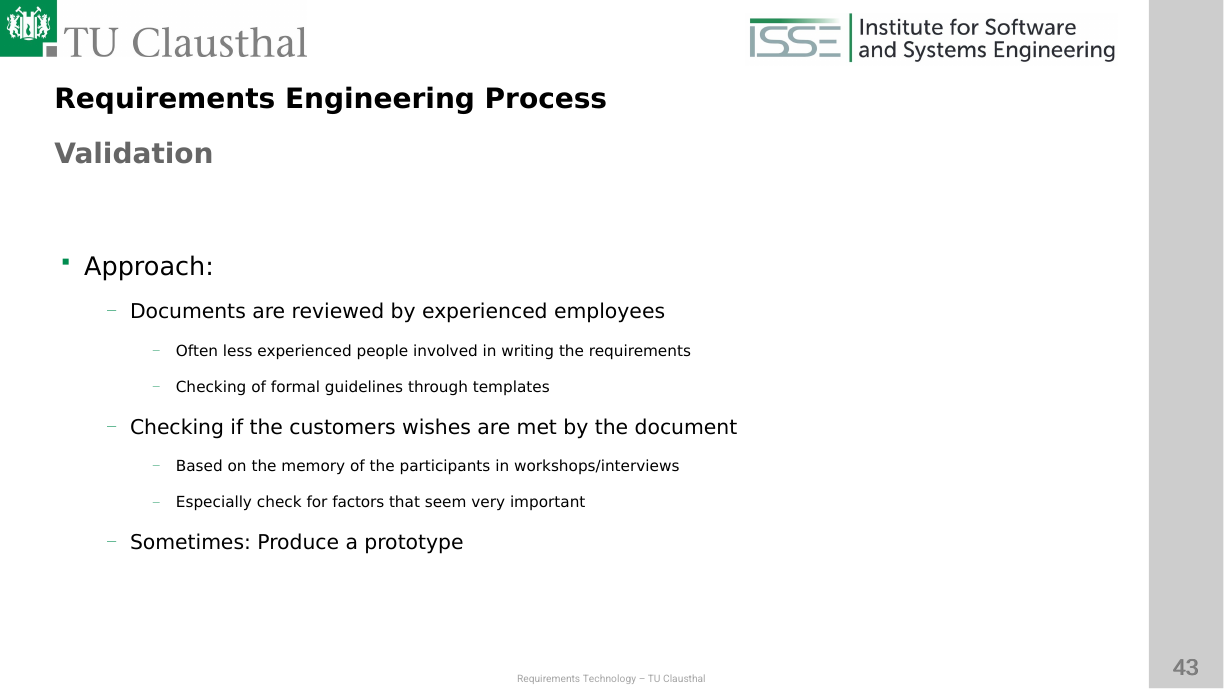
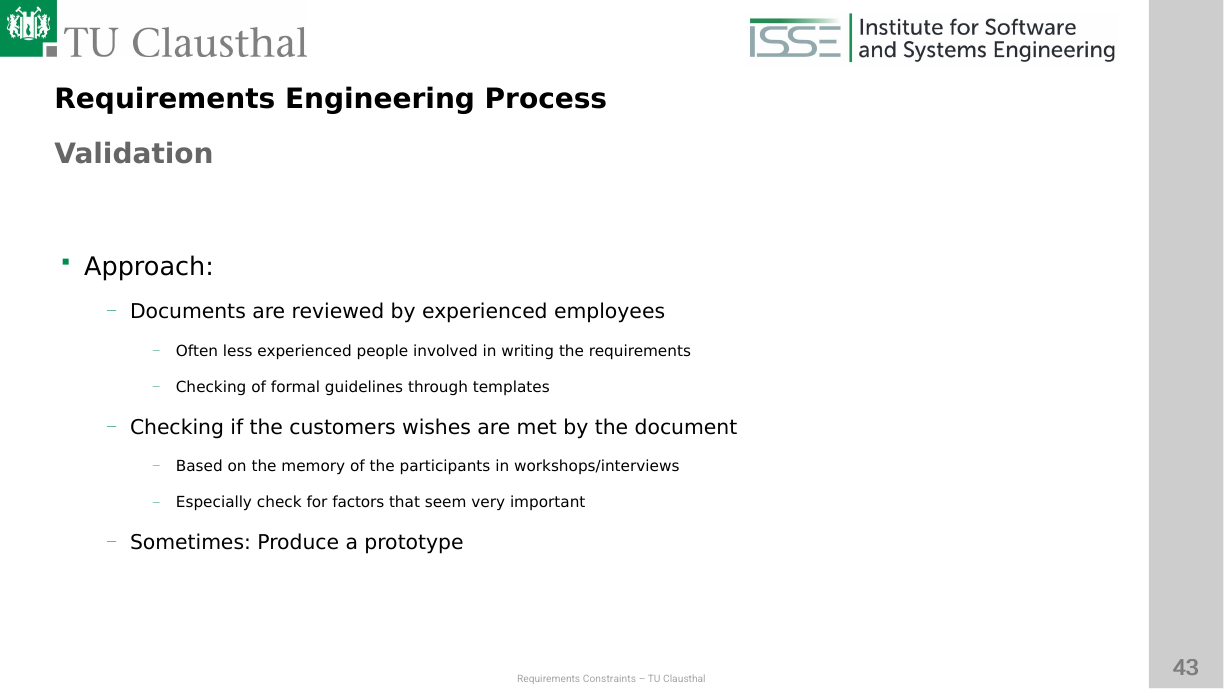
Technology: Technology -> Constraints (609, 679)
